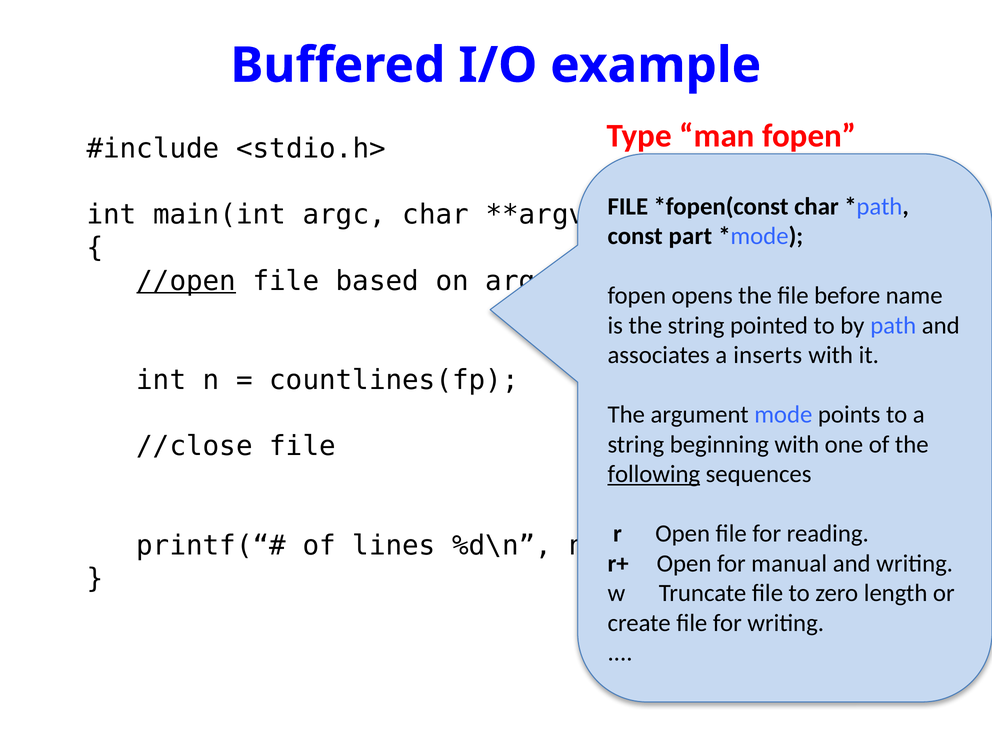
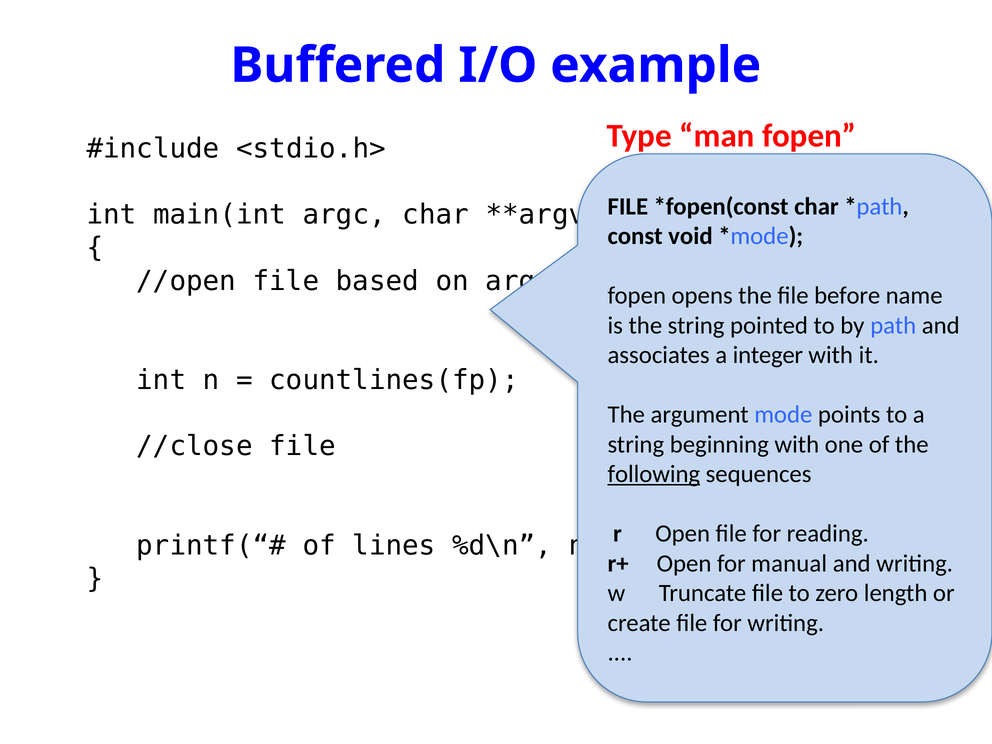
part: part -> void (690, 236)
//open underline: present -> none (186, 281)
inserts: inserts -> integer (768, 355)
